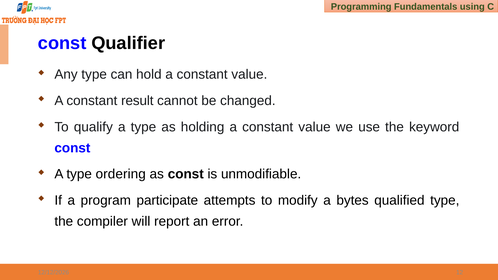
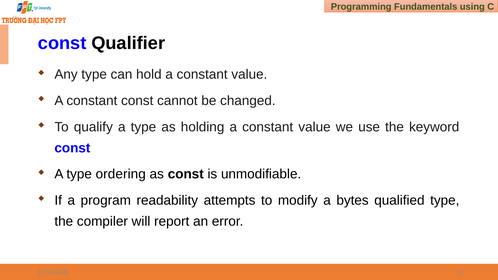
constant result: result -> const (137, 101)
participate: participate -> readability (167, 200)
